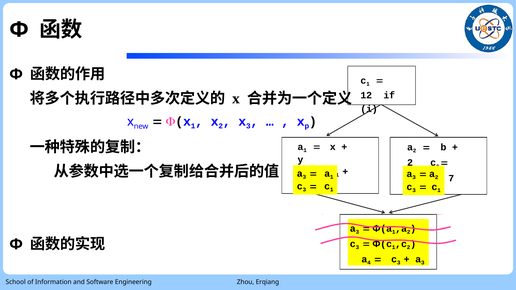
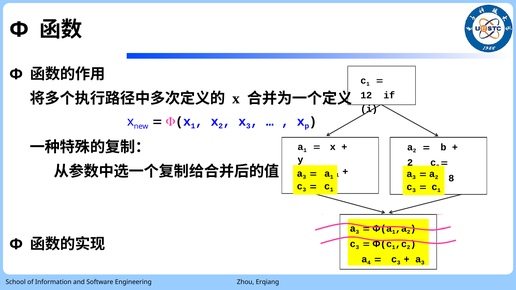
7: 7 -> 8 (451, 178)
